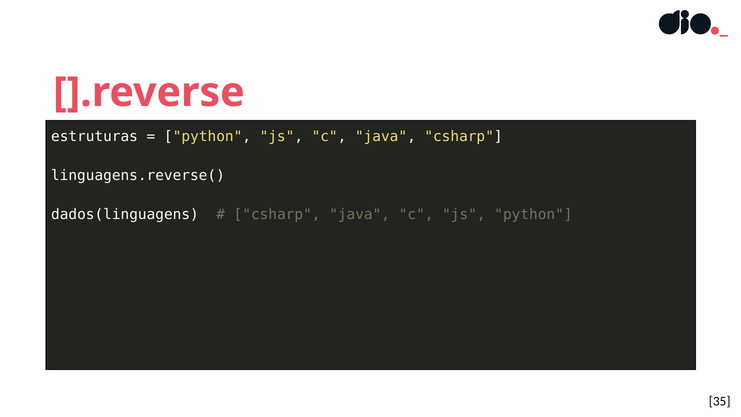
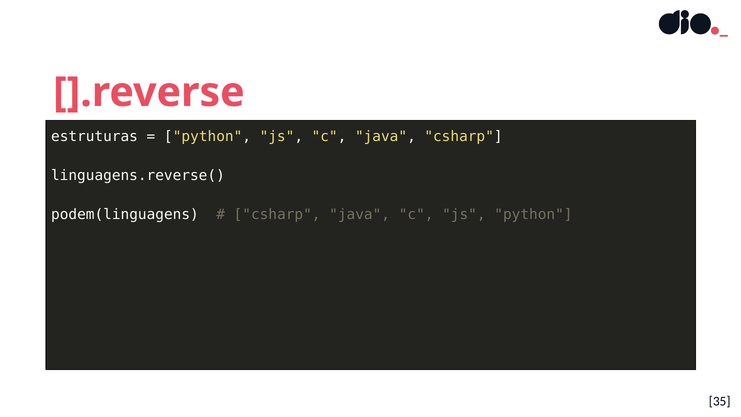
dados(linguagens: dados(linguagens -> podem(linguagens (125, 214)
